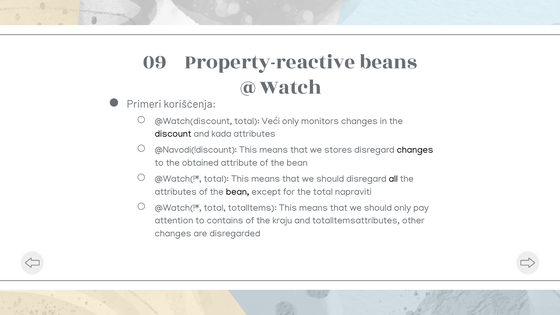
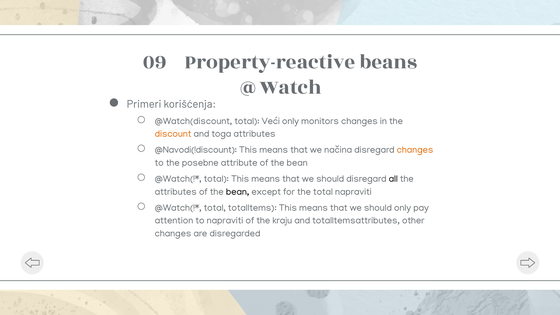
discount colour: black -> orange (173, 134)
kada: kada -> toga (221, 134)
stores: stores -> načina (338, 150)
changes colour: black -> orange (415, 150)
obtained: obtained -> posebne (200, 163)
to contains: contains -> napraviti (225, 221)
